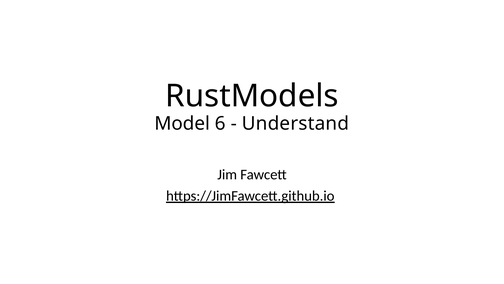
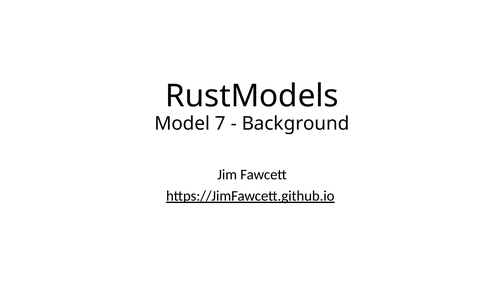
6: 6 -> 7 (220, 123)
Understand: Understand -> Background (296, 123)
